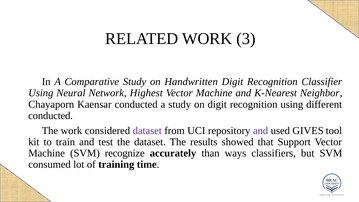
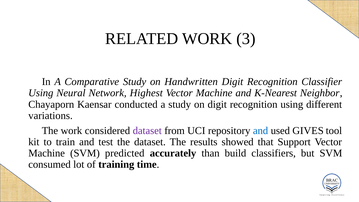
conducted: conducted -> variations (50, 116)
and colour: purple -> blue (261, 131)
recognize: recognize -> predicted (125, 153)
ways: ways -> build (235, 153)
